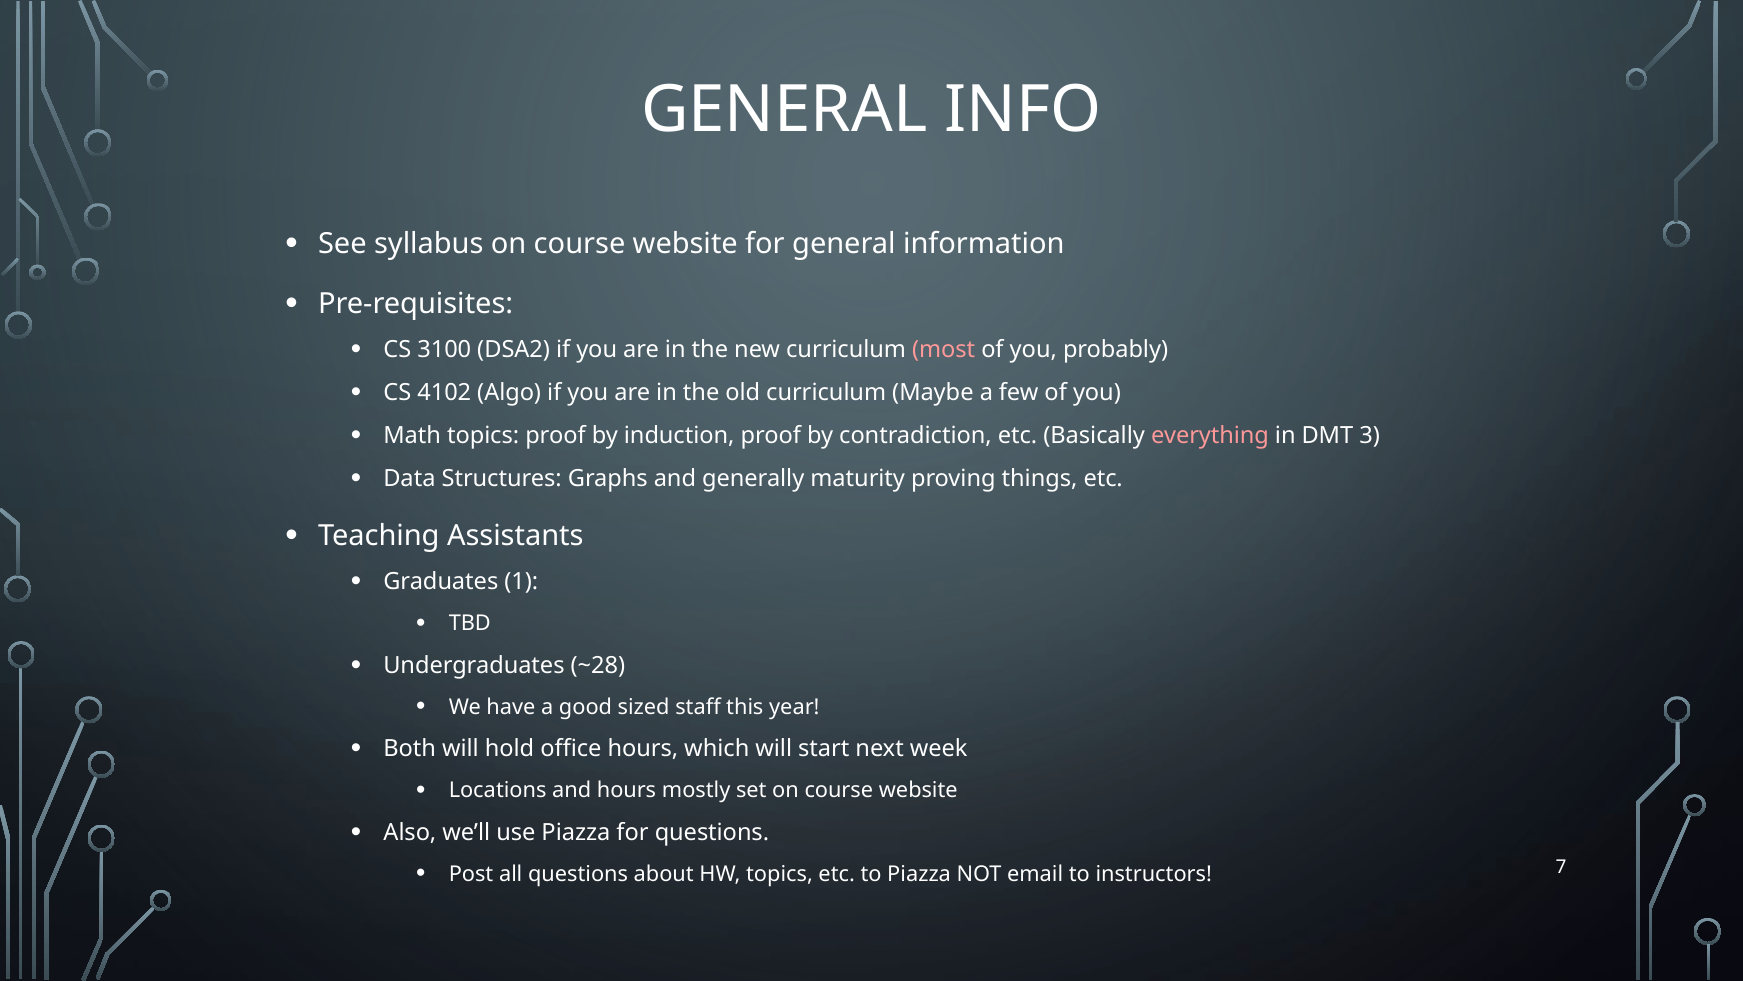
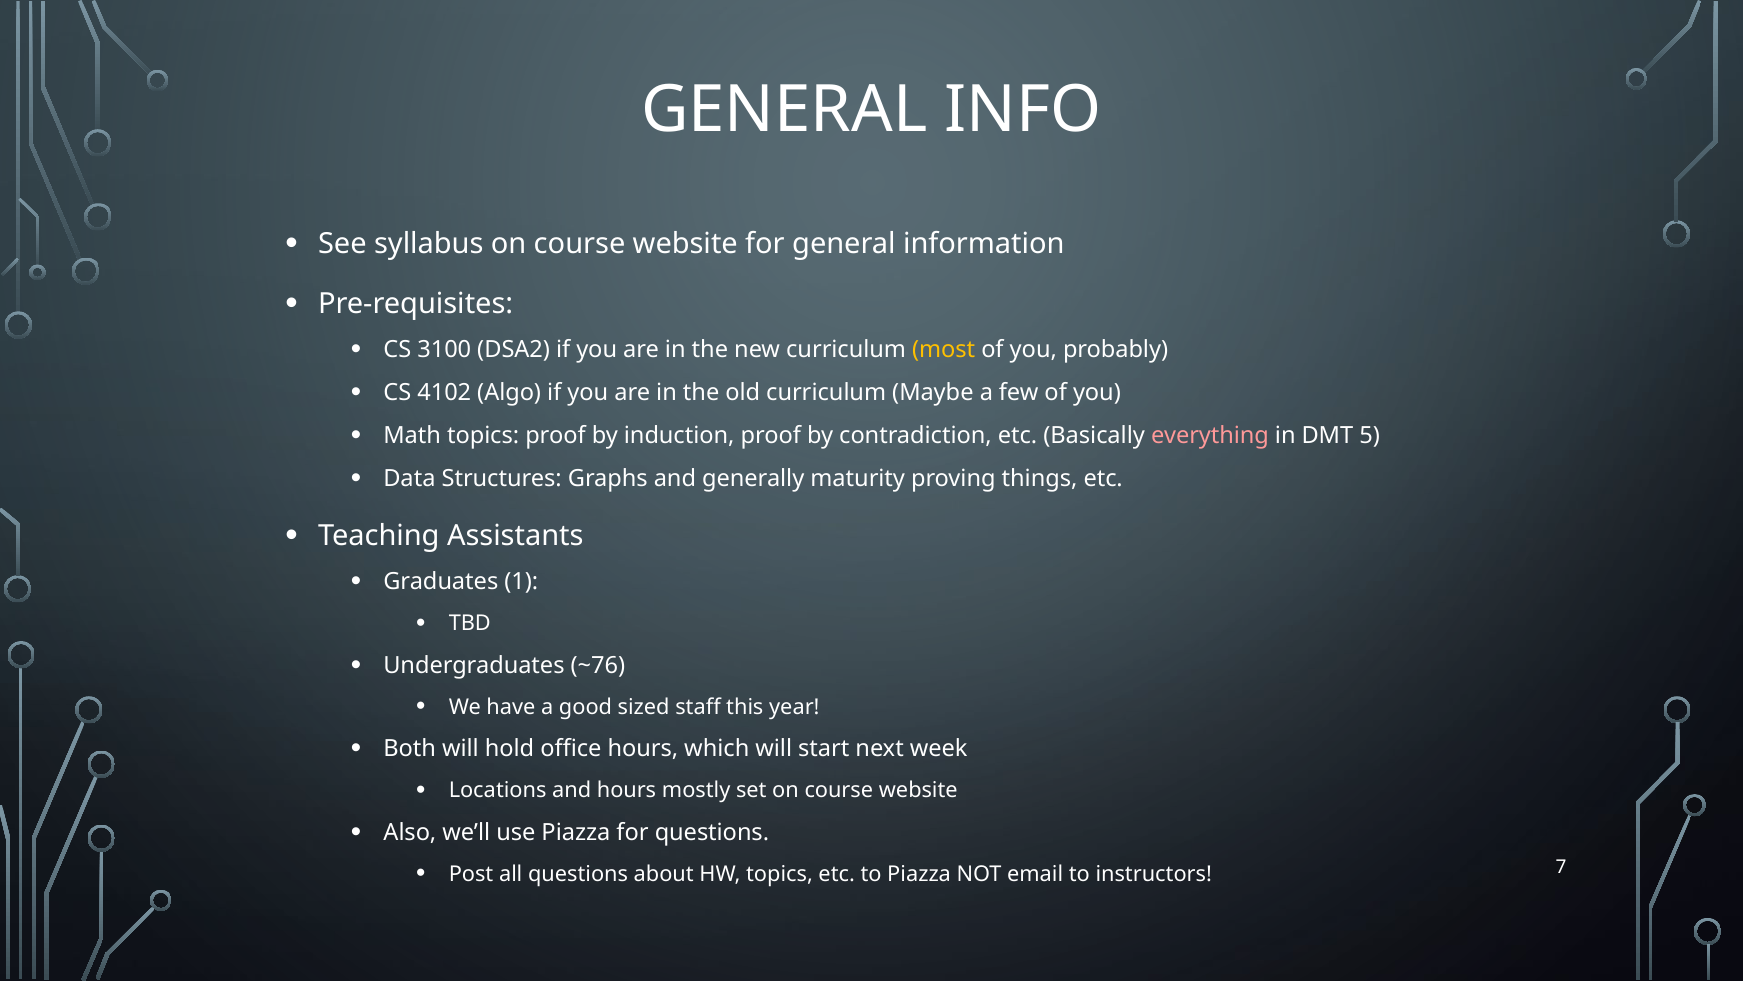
most colour: pink -> yellow (944, 349)
3: 3 -> 5 (1370, 436)
~28: ~28 -> ~76 (598, 665)
